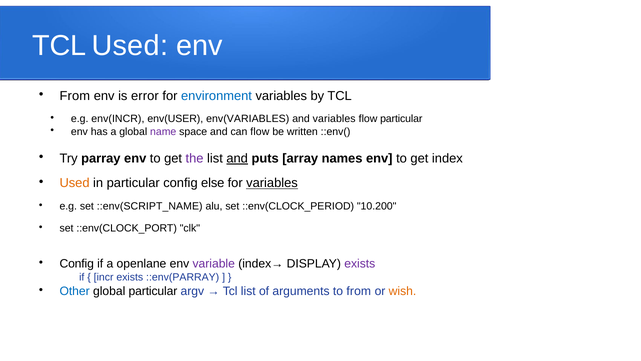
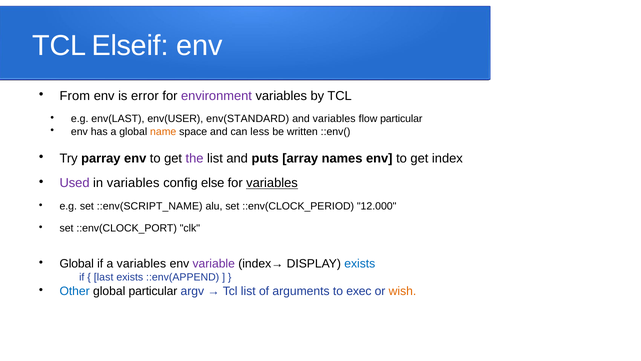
TCL Used: Used -> Elseif (130, 45)
environment colour: blue -> purple (217, 96)
env(INCR: env(INCR -> env(LAST (118, 119)
env(VARIABLES: env(VARIABLES -> env(STANDARD (248, 119)
name colour: purple -> orange (163, 131)
can flow: flow -> less (260, 131)
and underline: present -> none (237, 158)
Used colour: orange -> purple (75, 183)
in particular: particular -> variables (133, 183)
10.200: 10.200 -> 12.000 (377, 206)
Config: Config -> Global (77, 264)
a openlane: openlane -> variables (141, 264)
exists colour: purple -> blue (360, 264)
incr: incr -> last (104, 277)
::env(PARRAY: ::env(PARRAY -> ::env(APPEND (183, 277)
to from: from -> exec (359, 291)
